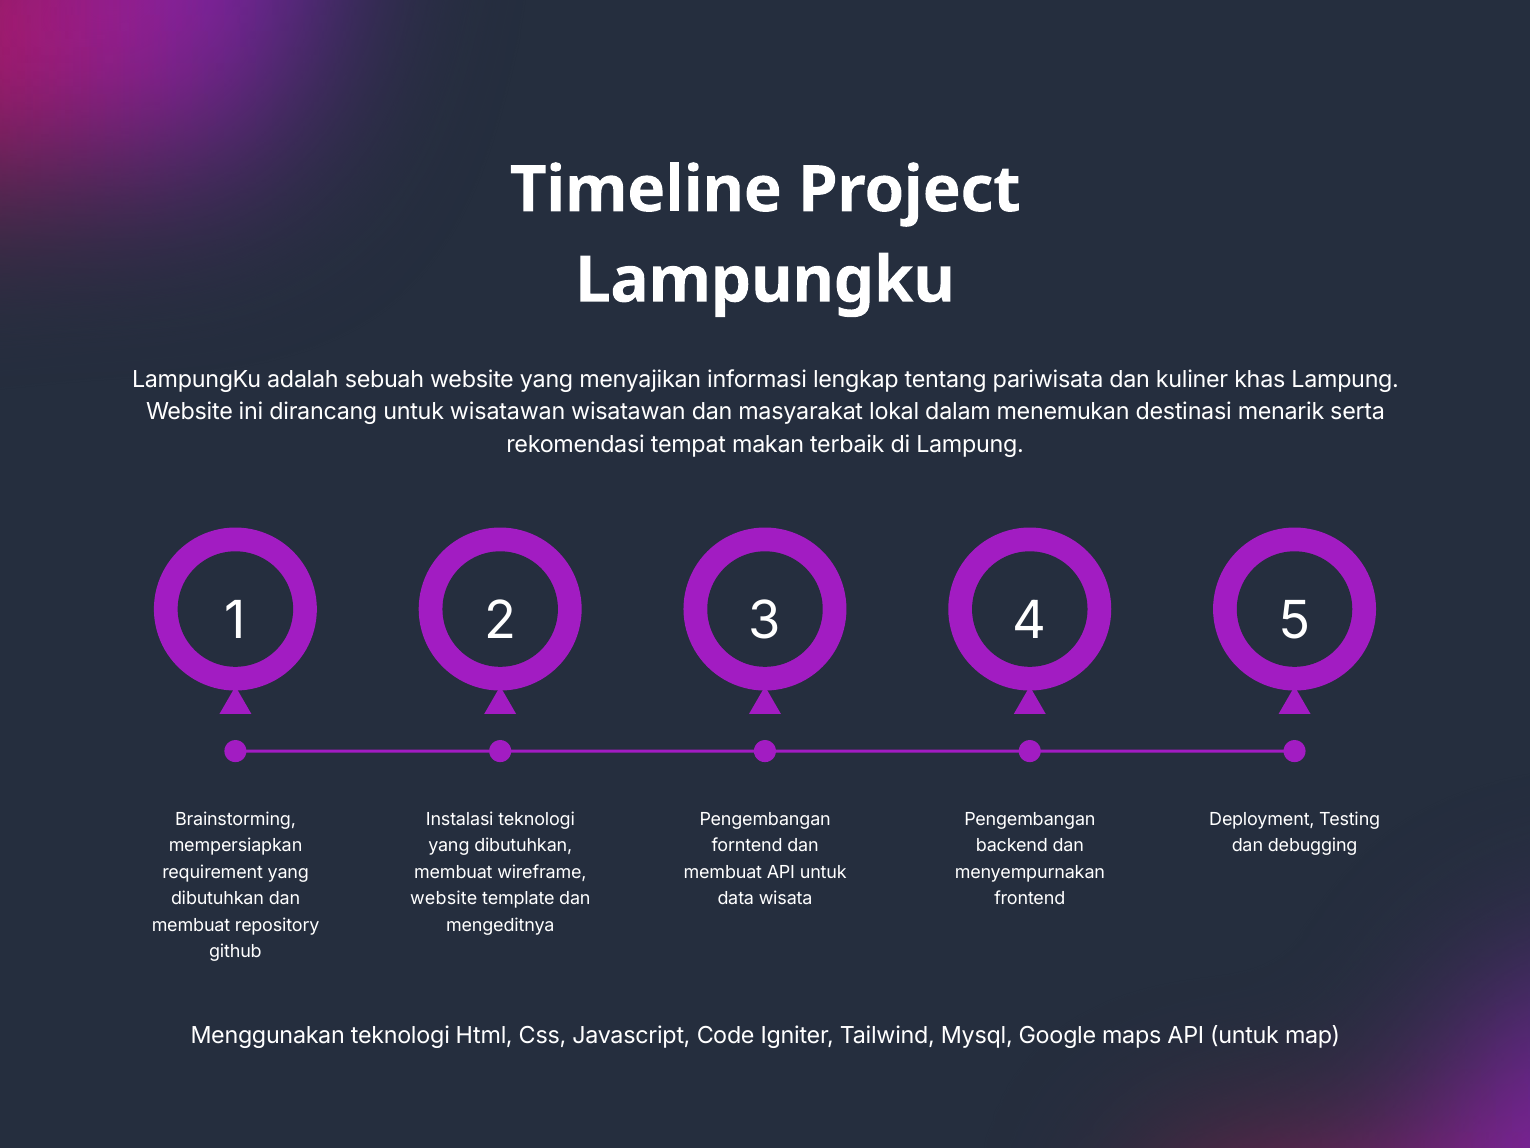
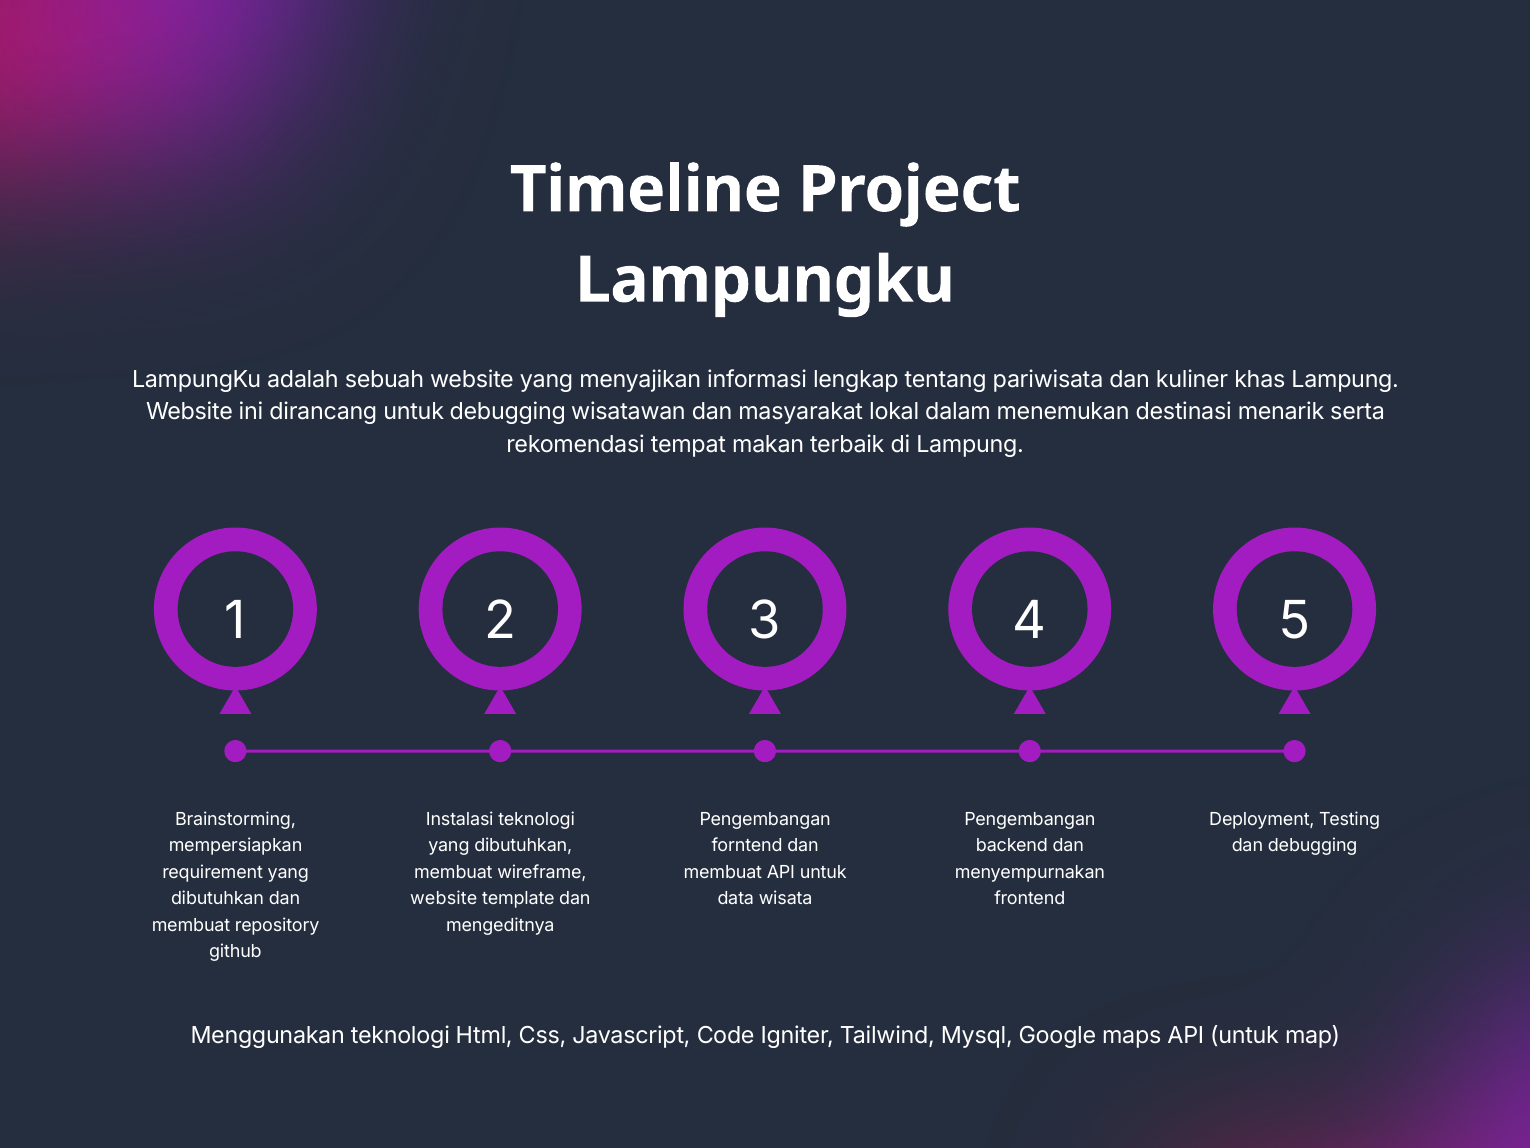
untuk wisatawan: wisatawan -> debugging (508, 412)
